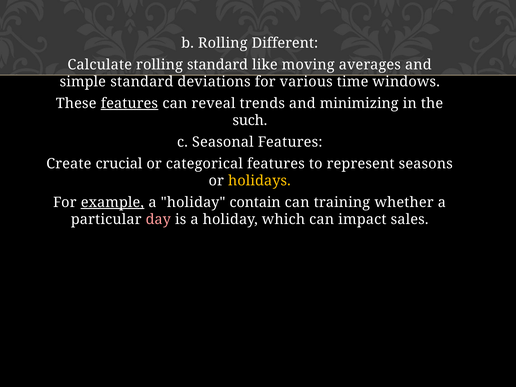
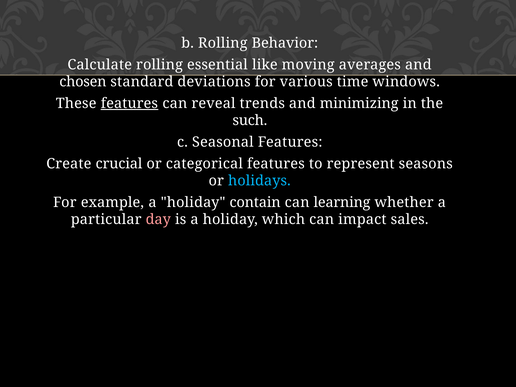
Different: Different -> Behavior (285, 43)
rolling standard: standard -> essential (217, 65)
simple: simple -> chosen (83, 82)
holidays colour: yellow -> light blue (259, 181)
example underline: present -> none (112, 202)
training: training -> learning (342, 202)
